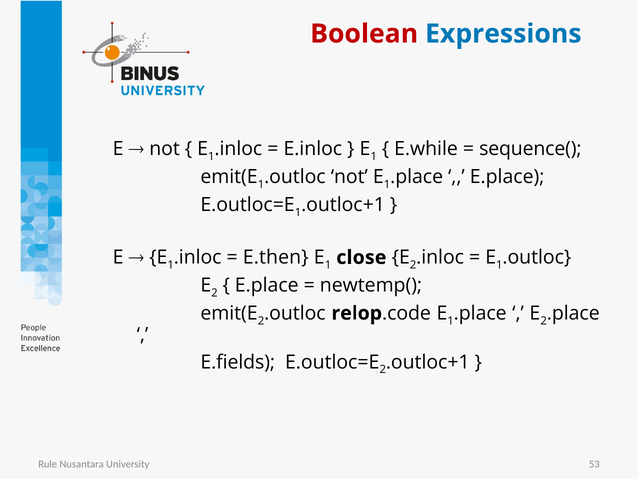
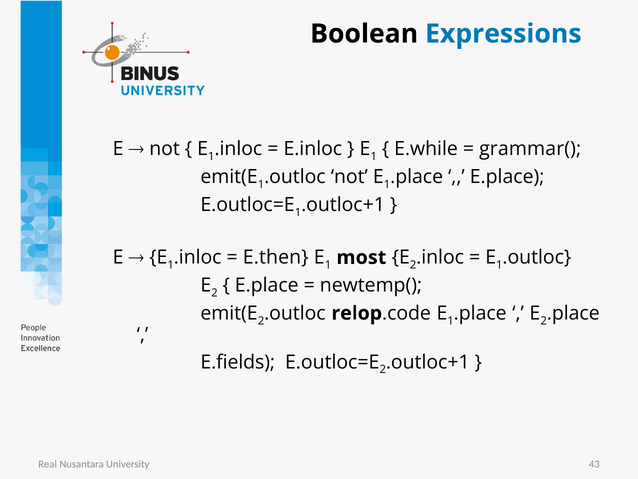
Boolean colour: red -> black (364, 34)
sequence(: sequence( -> grammar( (530, 149)
close: close -> most (361, 257)
Rule: Rule -> Real (48, 464)
53: 53 -> 43 (594, 464)
